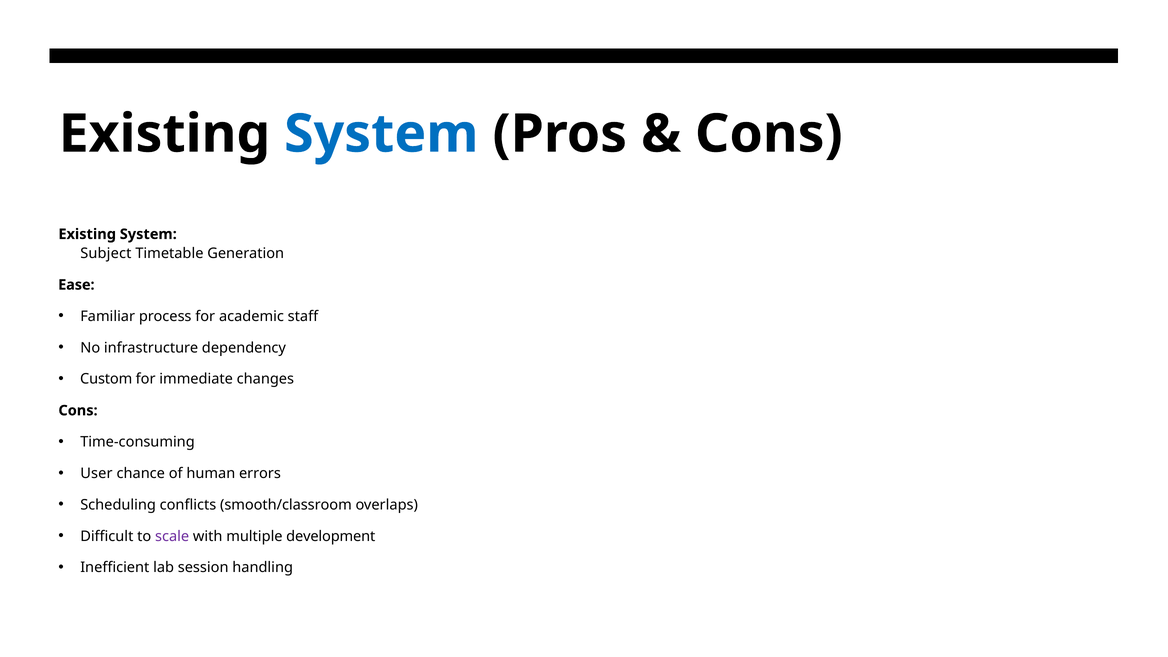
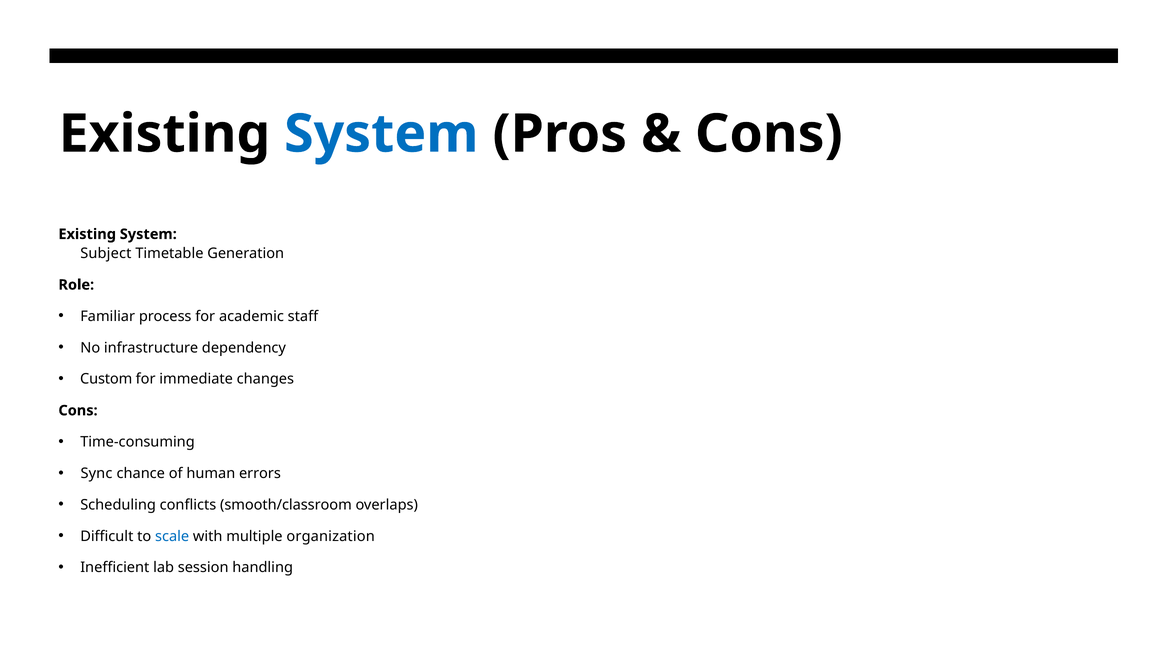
Ease: Ease -> Role (76, 285)
User: User -> Sync (96, 473)
scale colour: purple -> blue (172, 536)
development: development -> organization (331, 536)
